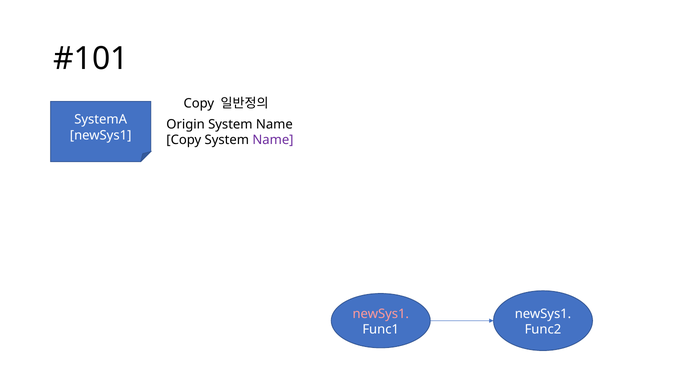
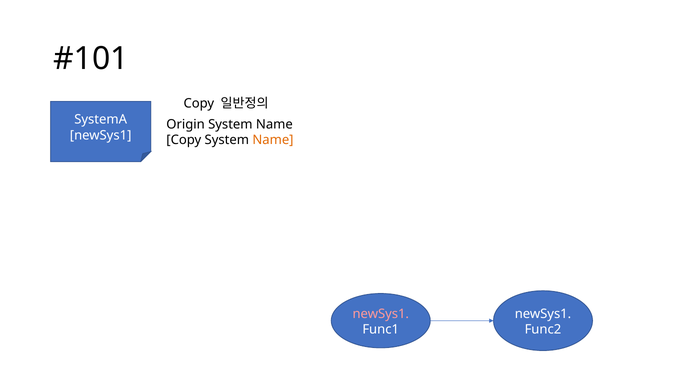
Name colour: purple -> orange (273, 140)
